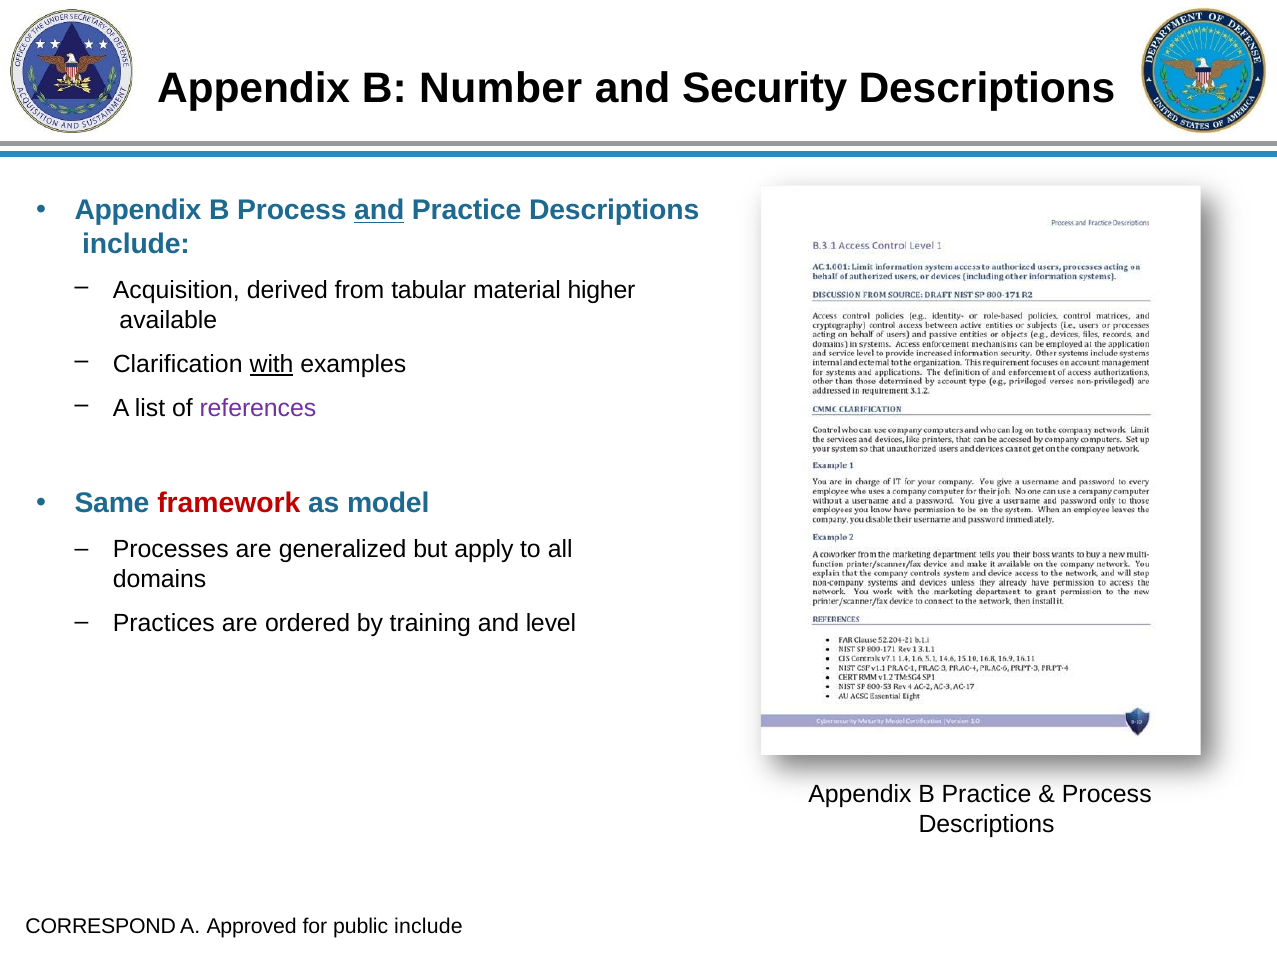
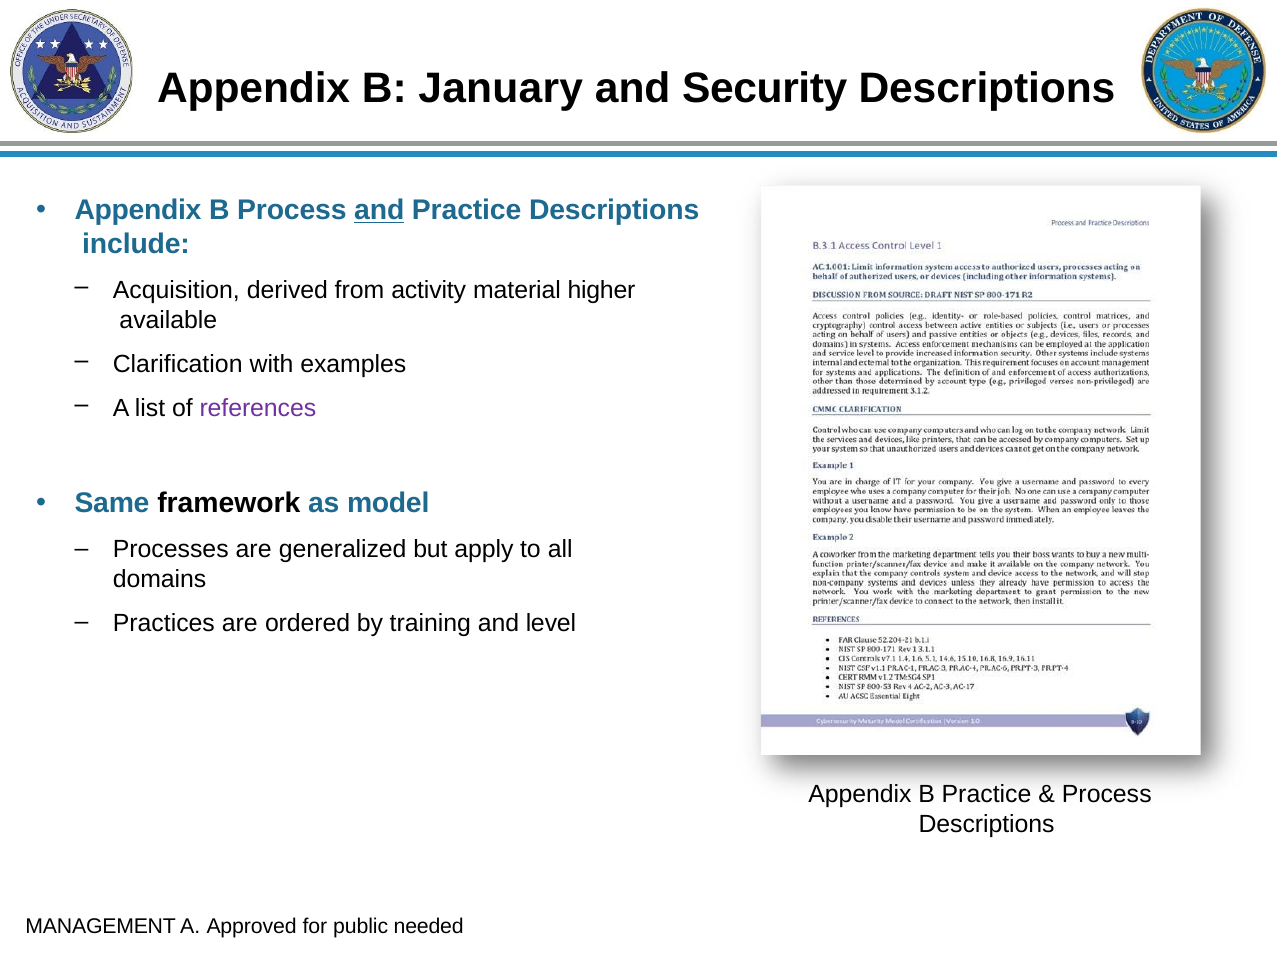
Number: Number -> January (501, 89)
tabular: tabular -> activity (429, 290)
with underline: present -> none (272, 364)
framework colour: red -> black (229, 503)
CORRESPOND: CORRESPOND -> MANAGEMENT (101, 927)
public include: include -> needed (429, 927)
